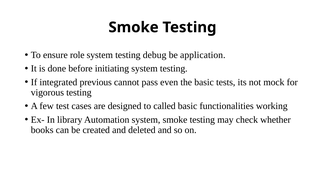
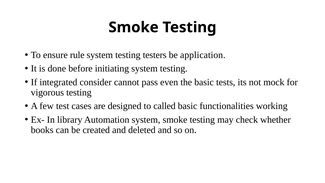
role: role -> rule (77, 55)
debug: debug -> testers (155, 55)
previous: previous -> consider (96, 82)
